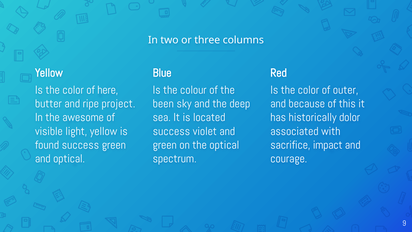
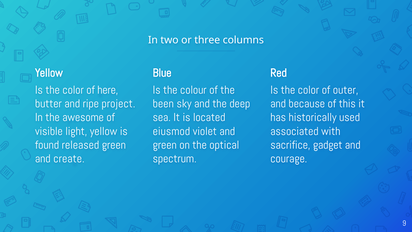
dolor: dolor -> used (350, 117)
success: success -> eiusmod (171, 131)
found success: success -> released (80, 145)
impact: impact -> gadget (328, 145)
and optical: optical -> create (69, 159)
